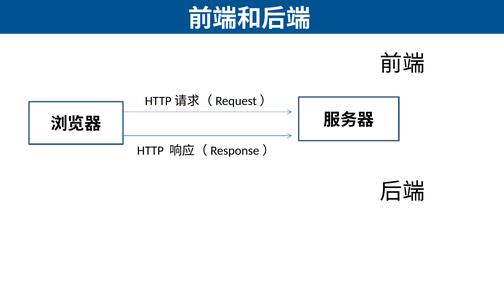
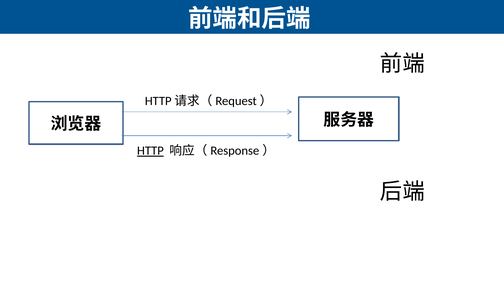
HTTP underline: none -> present (150, 151)
